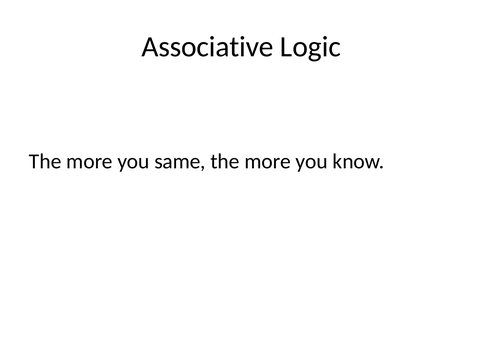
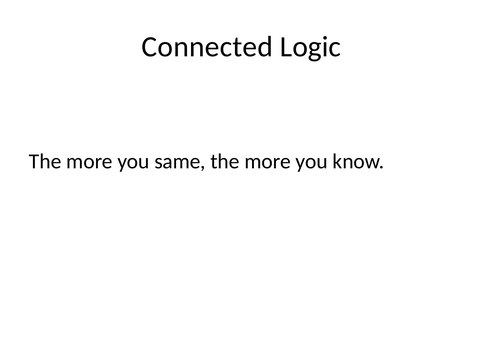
Associative: Associative -> Connected (207, 47)
